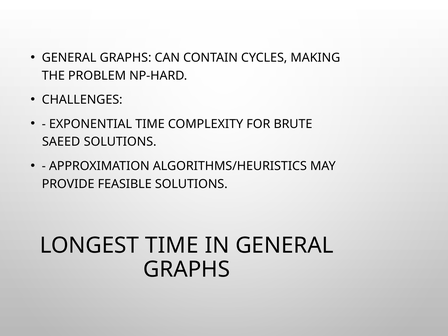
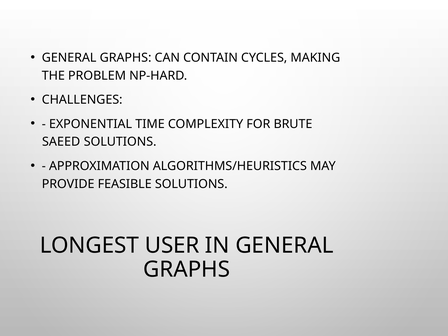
LONGEST TIME: TIME -> USER (172, 245)
